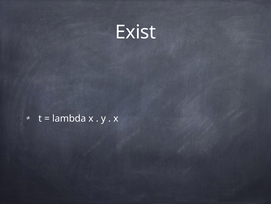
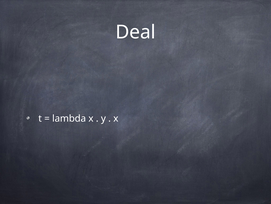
Exist: Exist -> Deal (136, 32)
